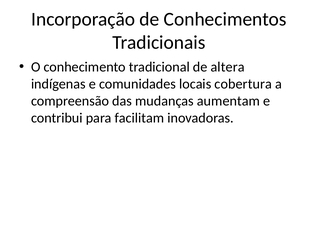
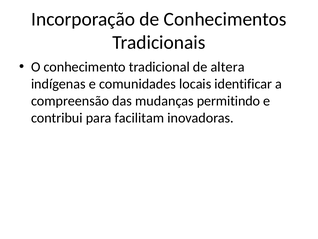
cobertura: cobertura -> identificar (243, 84)
aumentam: aumentam -> permitindo (228, 101)
